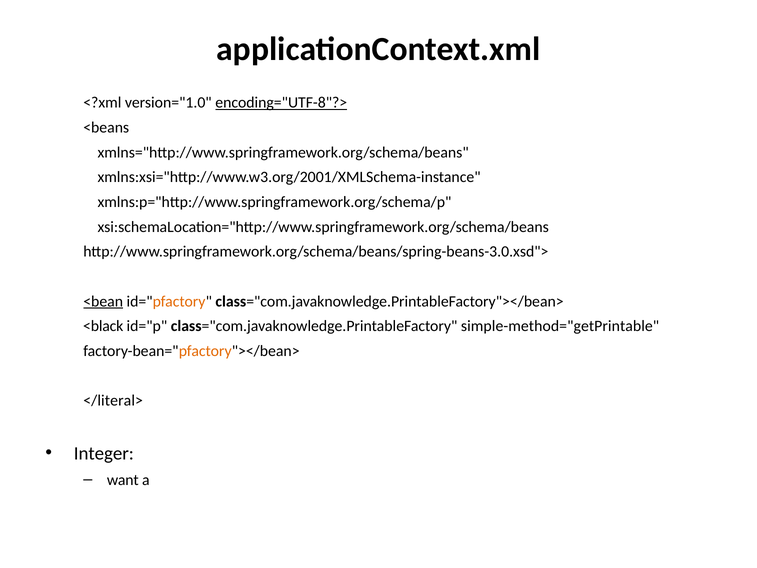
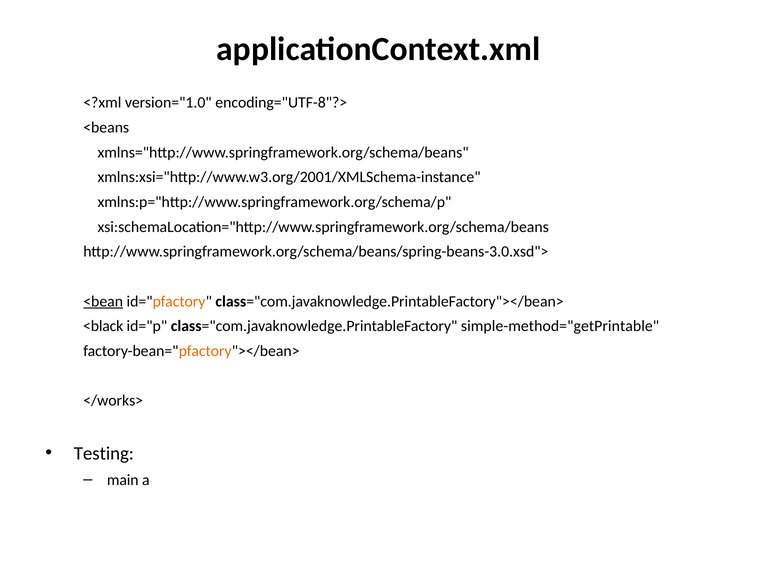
encoding="UTF-8"?> underline: present -> none (281, 103)
</literal>: </literal> -> </works> (113, 401)
Integer: Integer -> Testing (104, 453)
want: want -> main (123, 480)
